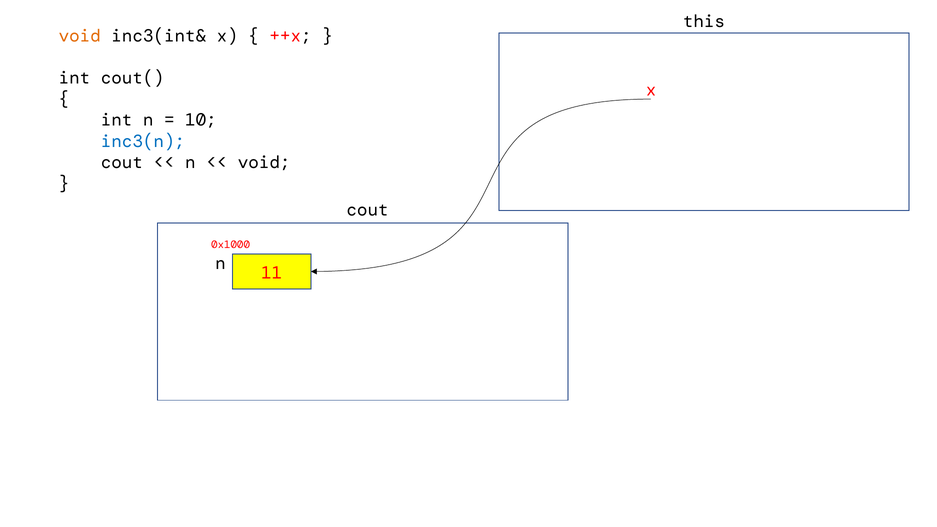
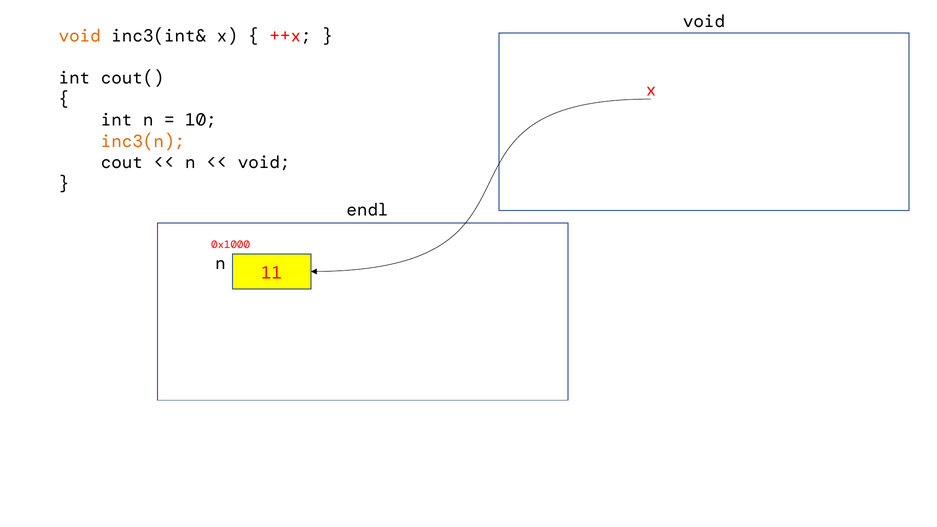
this: this -> void (704, 21)
inc3(n colour: blue -> orange (143, 141)
cout: cout -> endl (368, 210)
